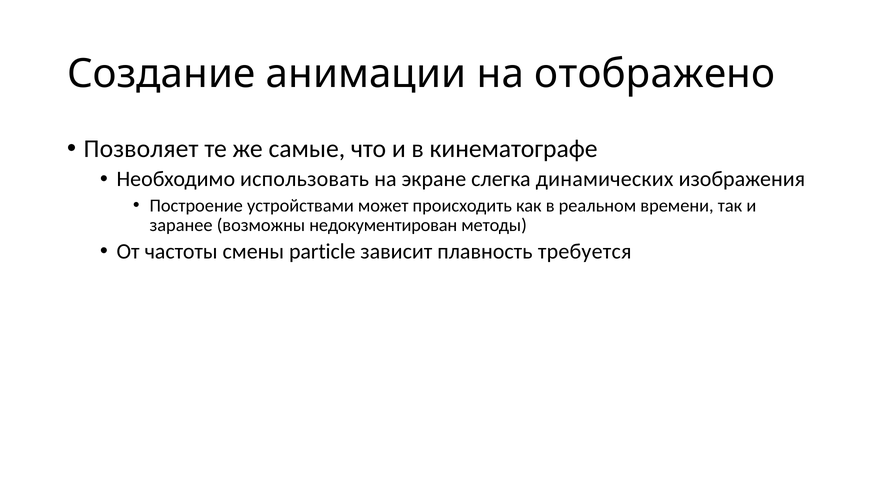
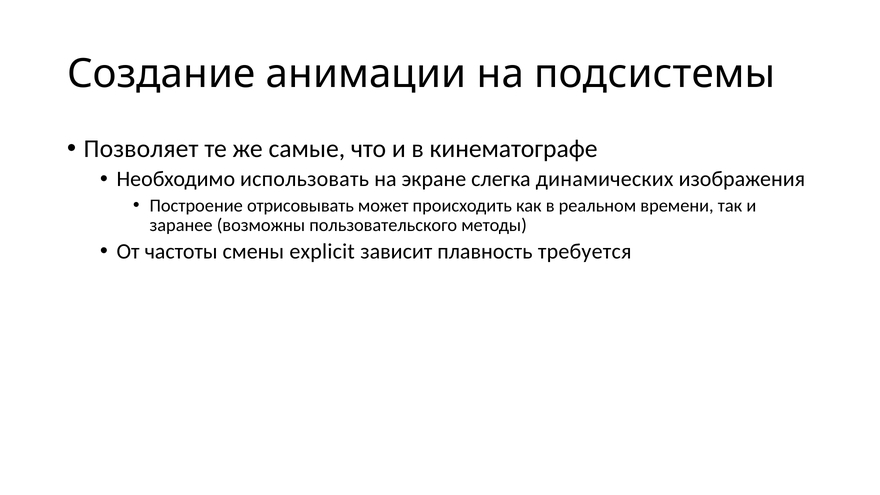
отображено: отображено -> подсистемы (655, 74)
устройствами: устройствами -> отрисовывать (300, 205)
недокументирован: недокументирован -> пользовательского (383, 225)
particle: particle -> explicit (322, 252)
